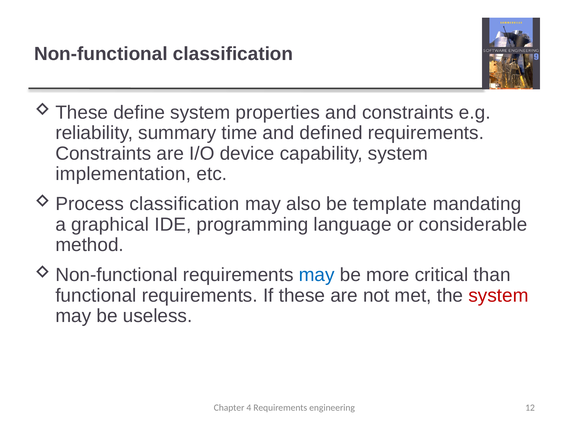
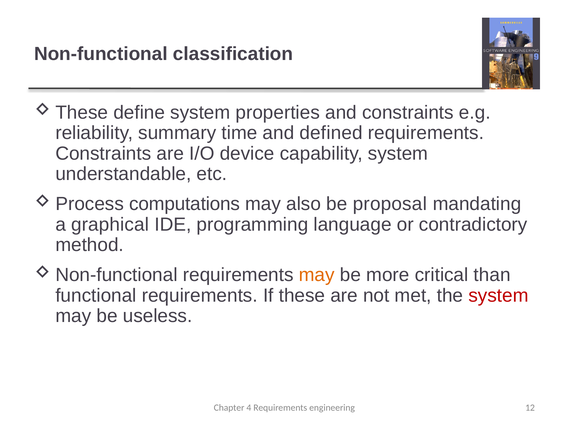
implementation: implementation -> understandable (123, 174)
classification: classification -> computations (185, 204)
template: template -> proposal (390, 204)
considerable: considerable -> contradictory (473, 224)
may colour: blue -> orange (317, 275)
